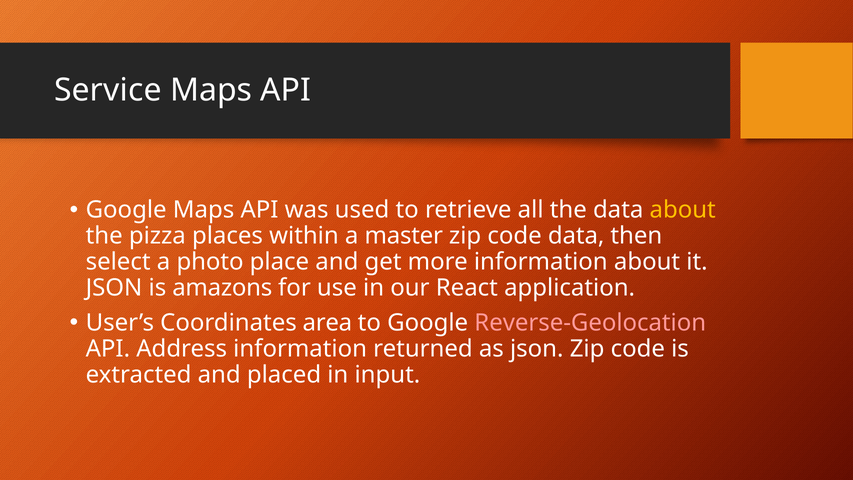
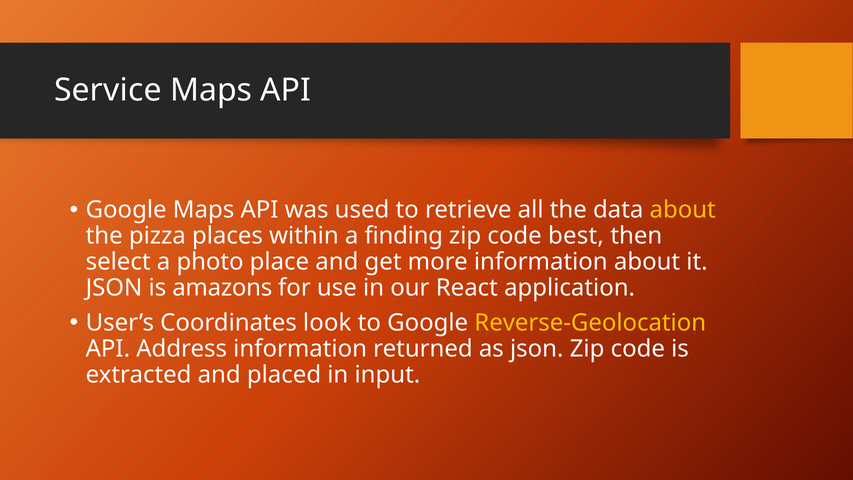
master: master -> finding (404, 236)
code data: data -> best (576, 236)
area: area -> look (327, 323)
Reverse-Geolocation colour: pink -> yellow (590, 323)
